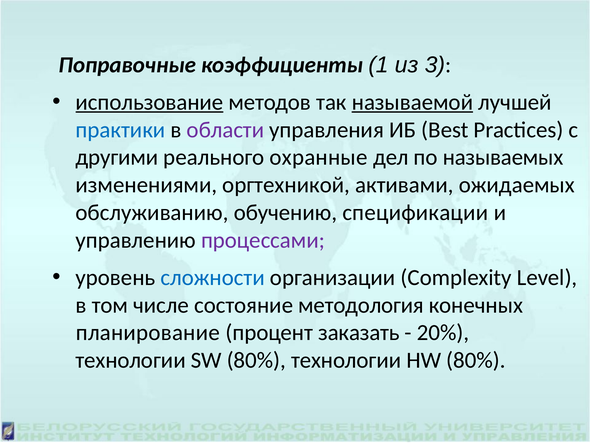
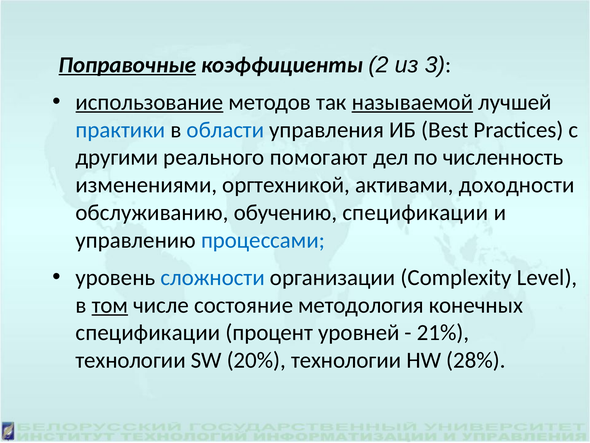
Поправочные underline: none -> present (127, 65)
1: 1 -> 2 (379, 65)
области colour: purple -> blue (225, 130)
охранные: охранные -> помогают (319, 157)
называемых: называемых -> численность (503, 157)
ожидаемых: ожидаемых -> доходности (517, 185)
процессами colour: purple -> blue (263, 240)
том underline: none -> present (110, 305)
планирование: планирование -> спецификации (148, 332)
заказать: заказать -> уровней (359, 332)
20%: 20% -> 21% (443, 332)
SW 80%: 80% -> 20% (256, 360)
HW 80%: 80% -> 28% (476, 360)
